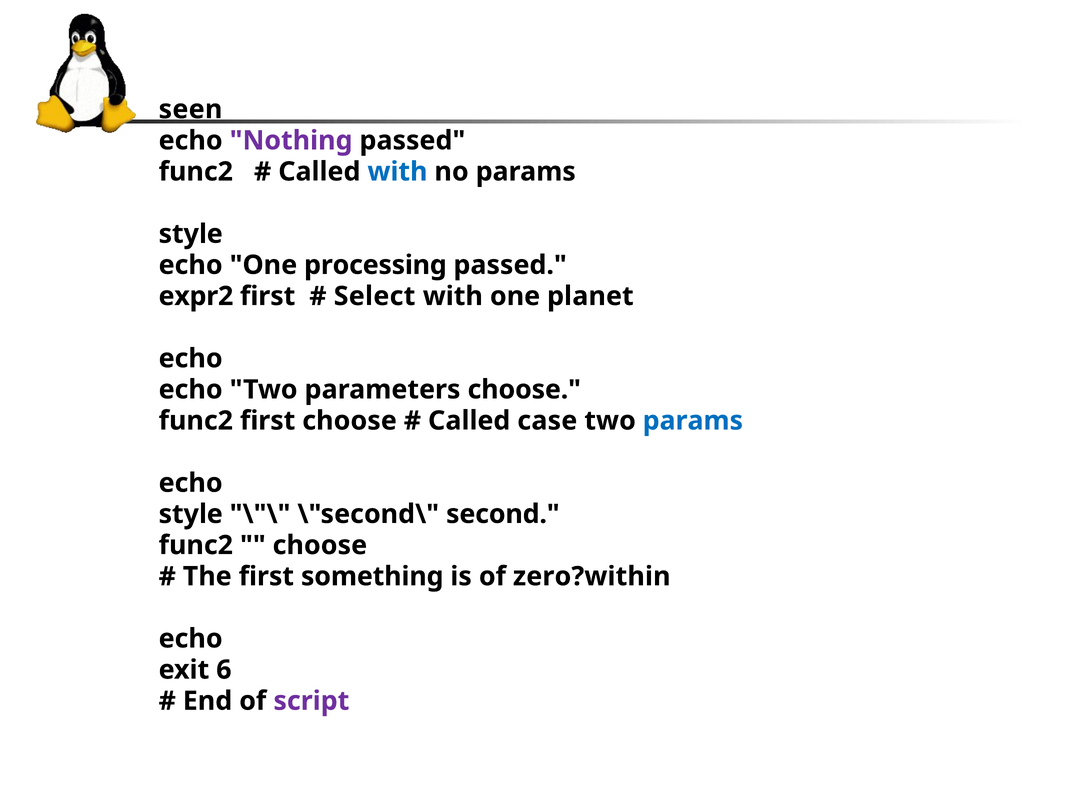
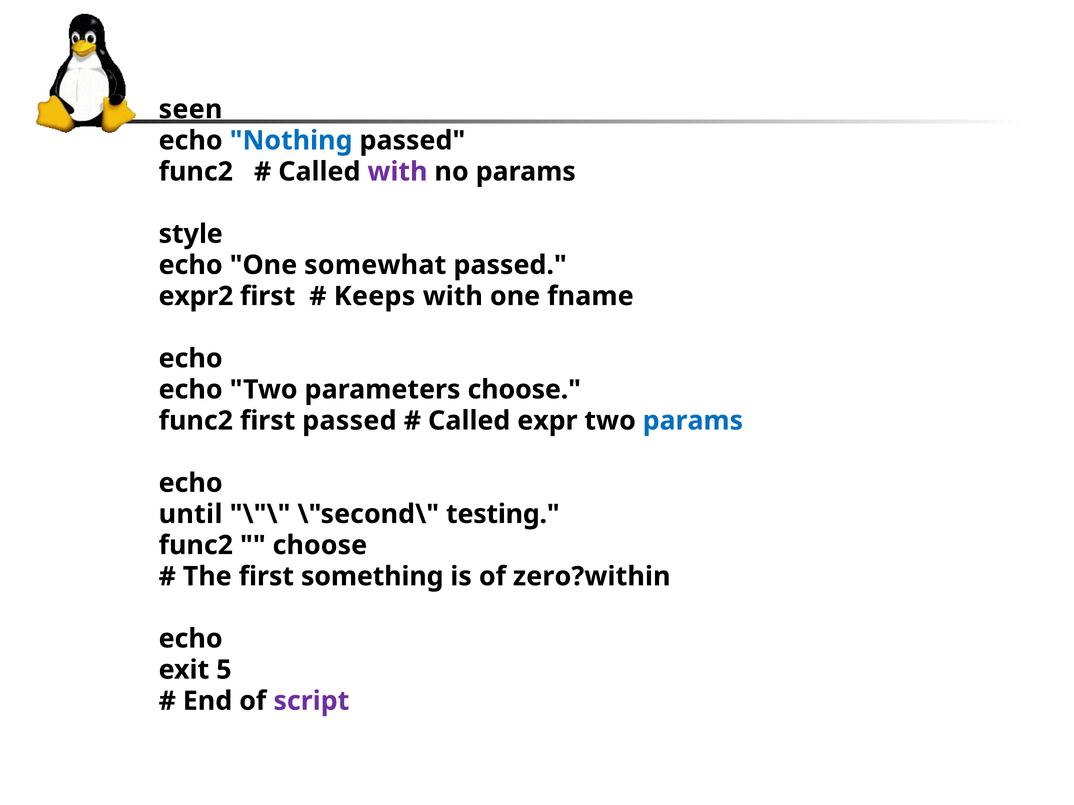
Nothing colour: purple -> blue (291, 141)
with colour: blue -> purple (397, 172)
processing: processing -> somewhat (375, 265)
Select: Select -> Keeps (375, 296)
planet: planet -> fname (590, 296)
first choose: choose -> passed (349, 421)
case: case -> expr (547, 421)
style: style -> until (190, 514)
second: second -> testing (503, 514)
6: 6 -> 5 (224, 670)
